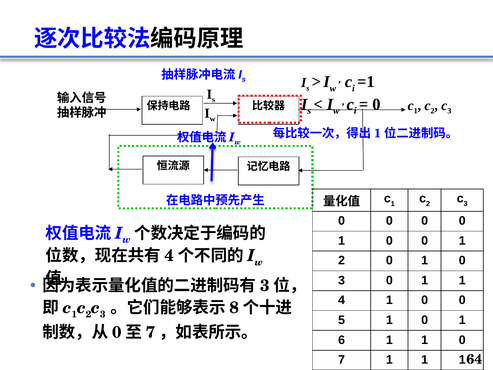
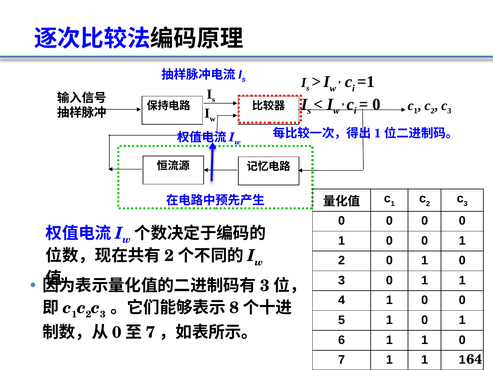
4: 4 -> 2 (169, 256)
